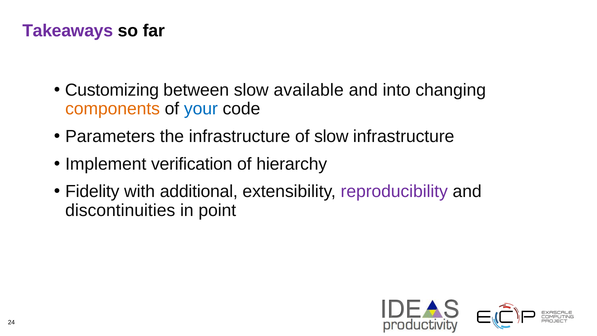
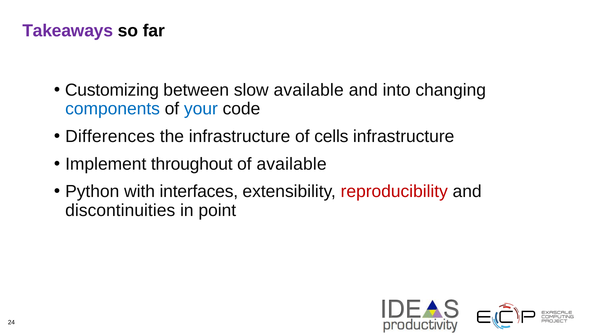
components colour: orange -> blue (113, 109)
Parameters: Parameters -> Differences (110, 136)
of slow: slow -> cells (331, 136)
verification: verification -> throughout (192, 164)
of hierarchy: hierarchy -> available (292, 164)
Fidelity: Fidelity -> Python (92, 191)
additional: additional -> interfaces (199, 191)
reproducibility colour: purple -> red (394, 191)
